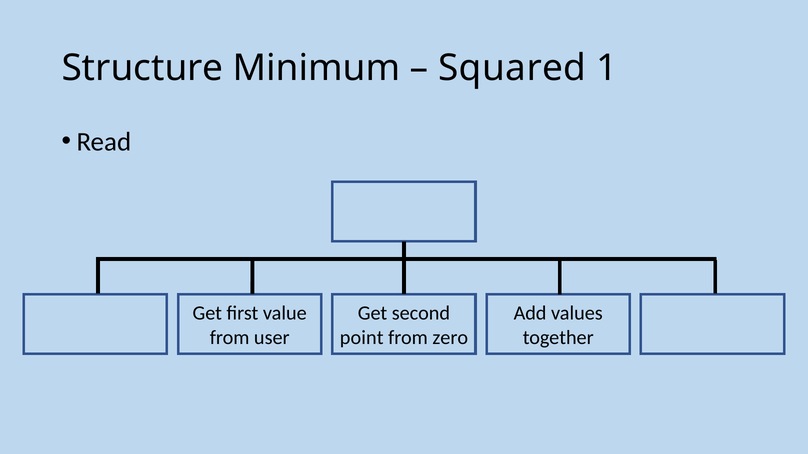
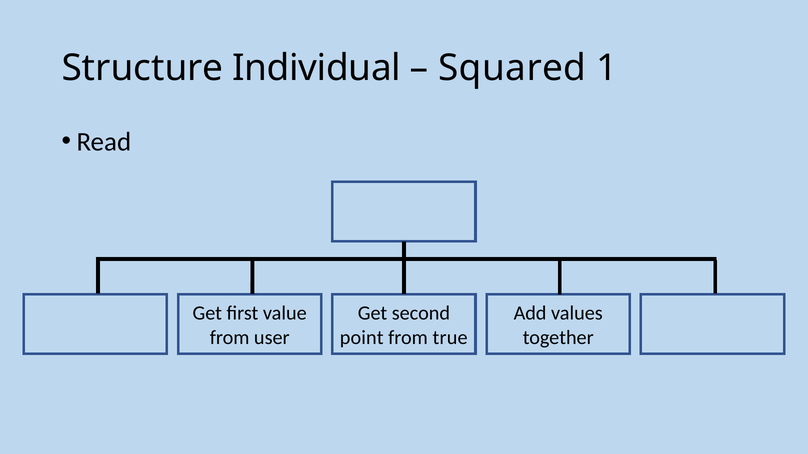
Minimum: Minimum -> Individual (317, 68)
zero: zero -> true (450, 338)
